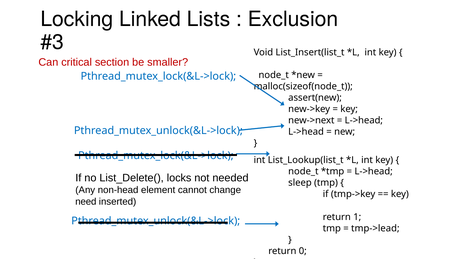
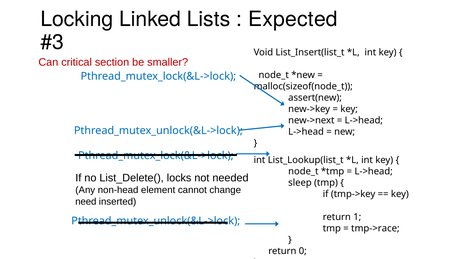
Exclusion: Exclusion -> Expected (293, 19)
tmp->lead: tmp->lead -> tmp->race (375, 229)
